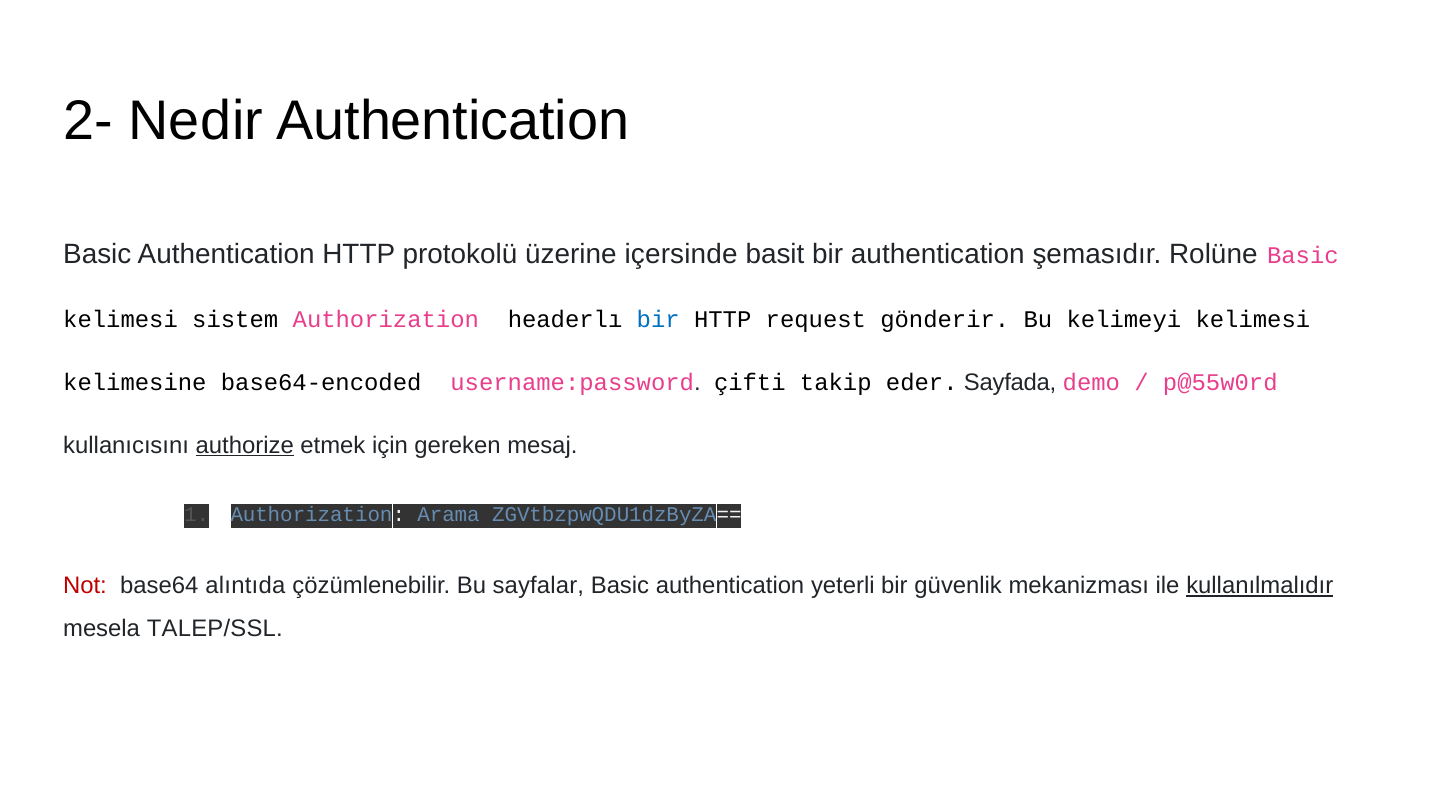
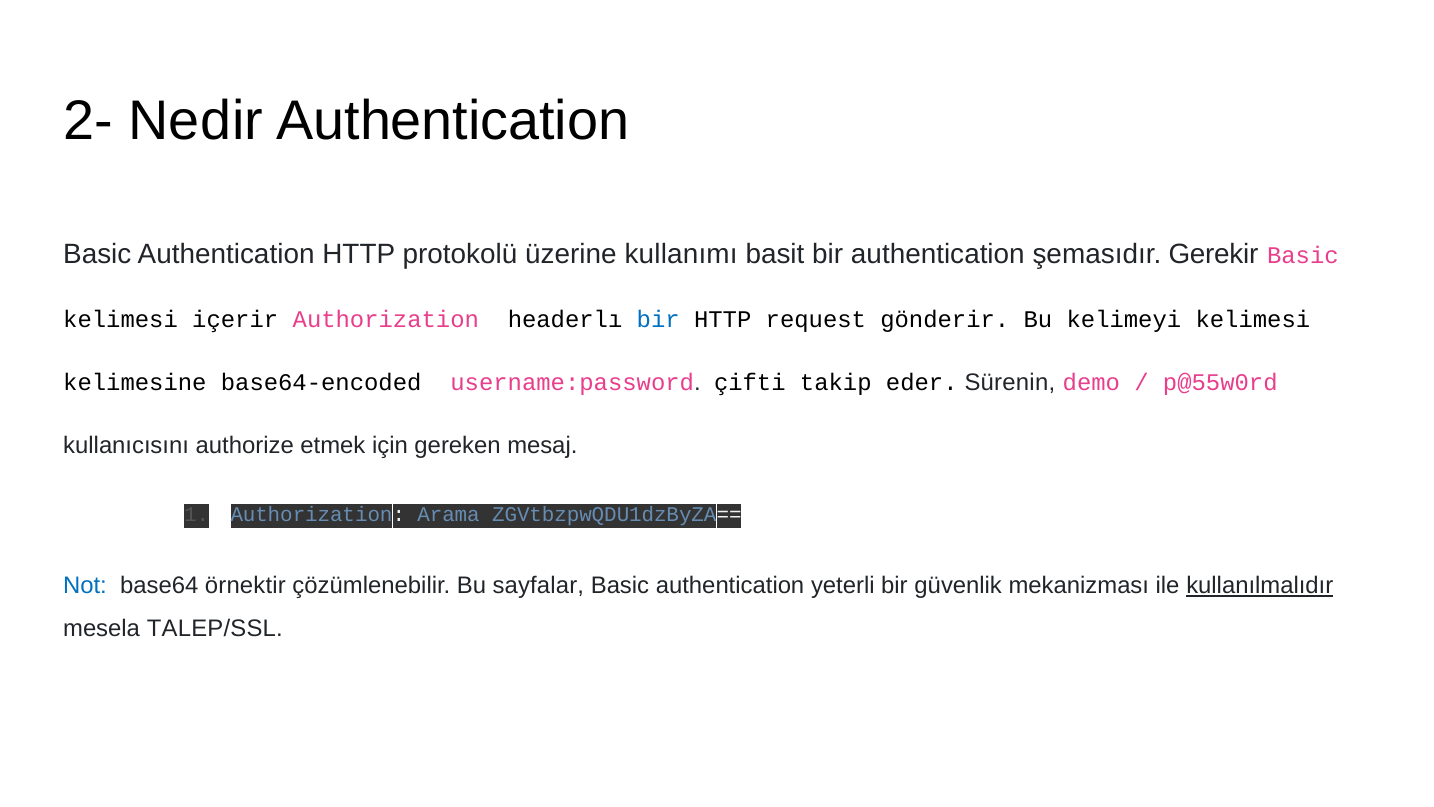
içersinde: içersinde -> kullanımı (681, 254)
Rolüne: Rolüne -> Gerekir (1213, 254)
sistem: sistem -> içerir (235, 319)
Sayfada: Sayfada -> Sürenin (1010, 382)
authorize underline: present -> none (245, 445)
Not colour: red -> blue (85, 586)
alıntıda: alıntıda -> örnektir (245, 586)
